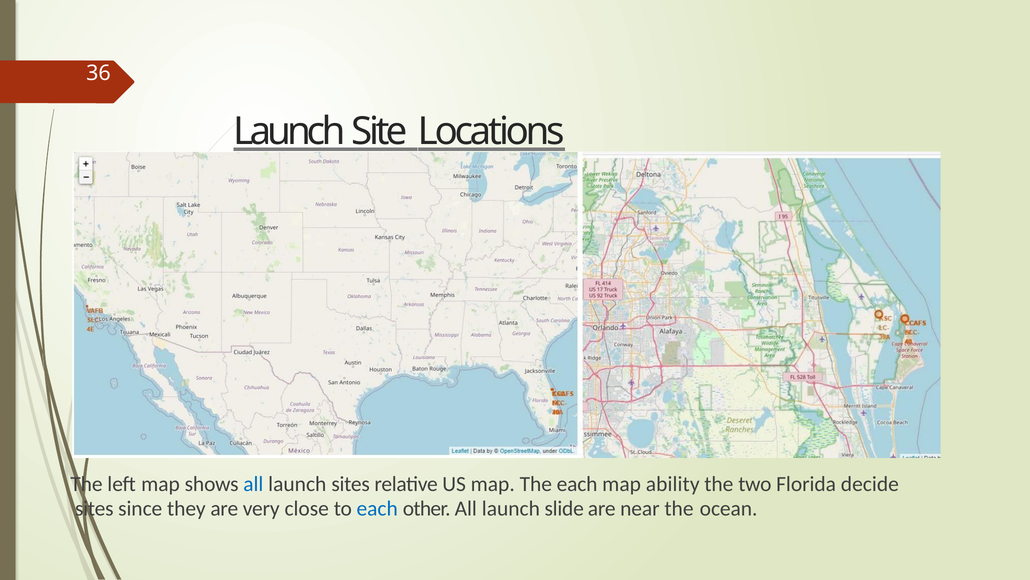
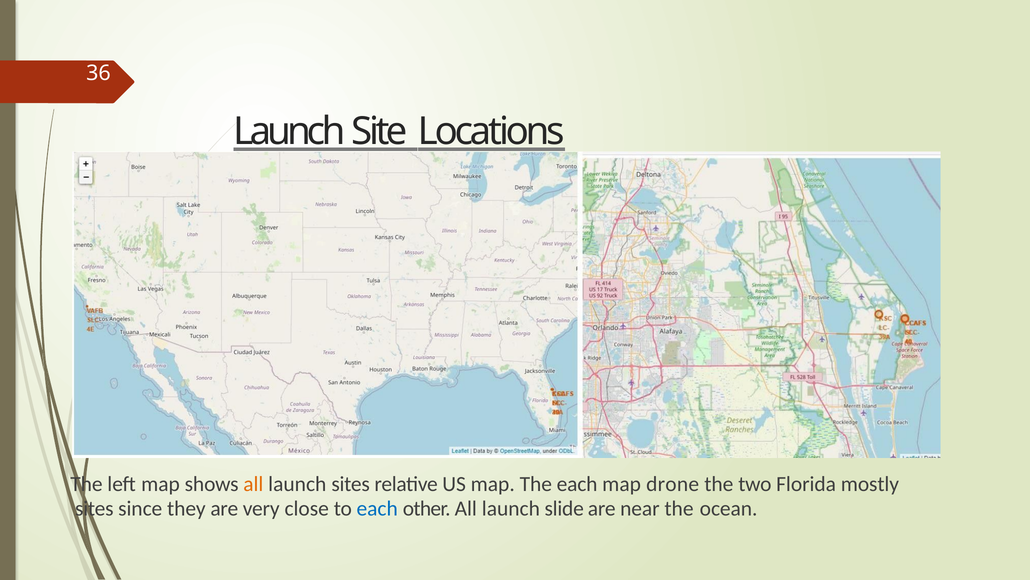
all colour: blue -> orange (253, 484)
ability: ability -> drone (673, 484)
decide: decide -> mostly (870, 484)
